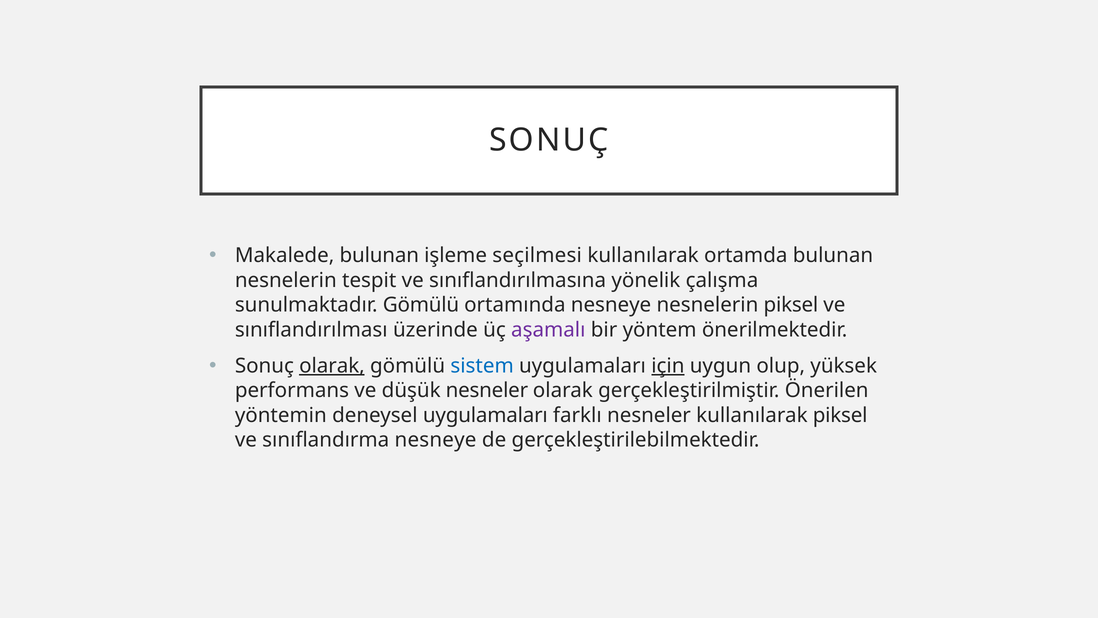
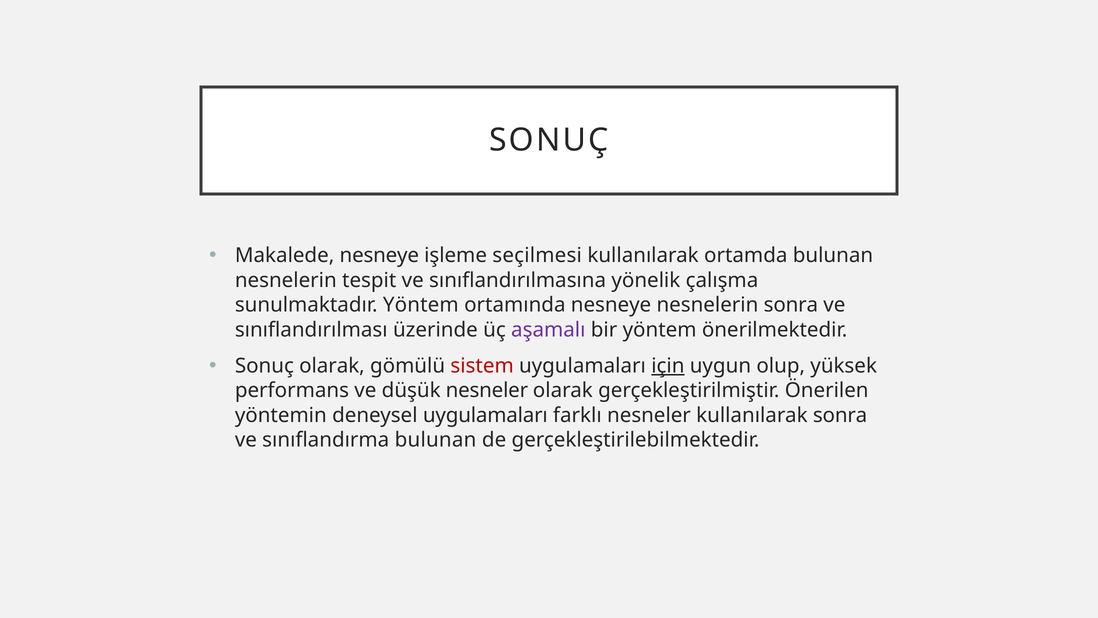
Makalede bulunan: bulunan -> nesneye (379, 255)
sunulmaktadır Gömülü: Gömülü -> Yöntem (421, 305)
nesnelerin piksel: piksel -> sonra (791, 305)
olarak underline: present -> none (332, 366)
sistem colour: blue -> red (482, 366)
kullanılarak piksel: piksel -> sonra (840, 415)
sınıflandırma nesneye: nesneye -> bulunan (436, 440)
